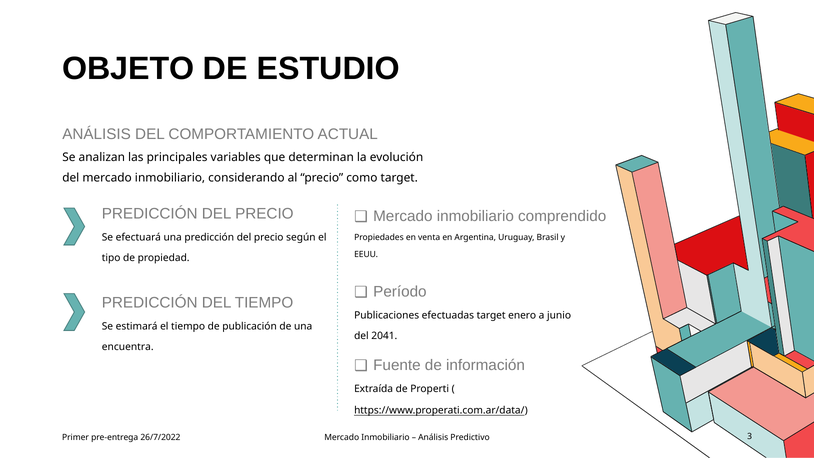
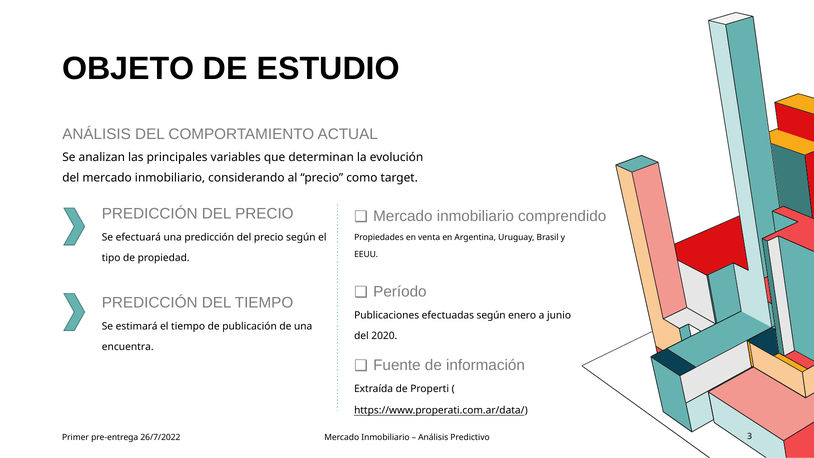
efectuadas target: target -> según (491, 315)
2041: 2041 -> 2020 (384, 336)
